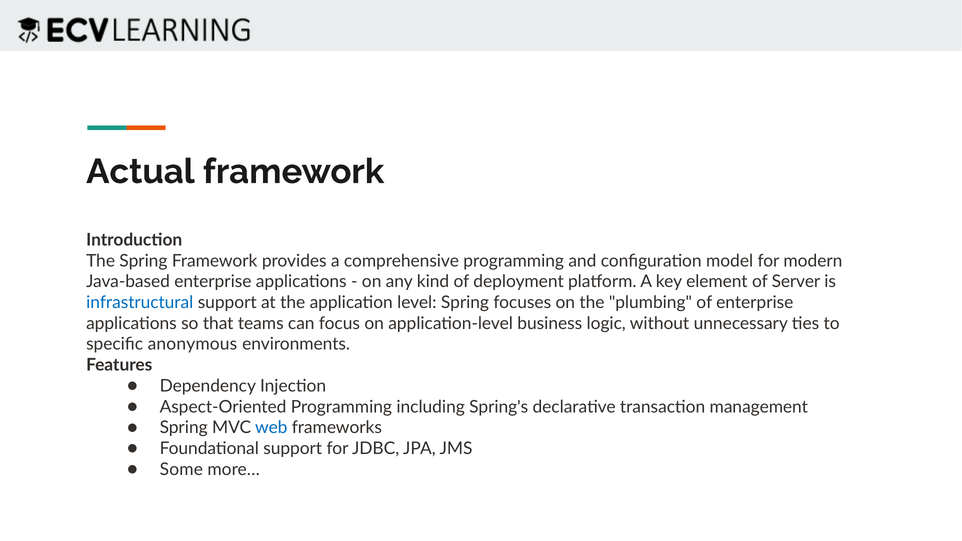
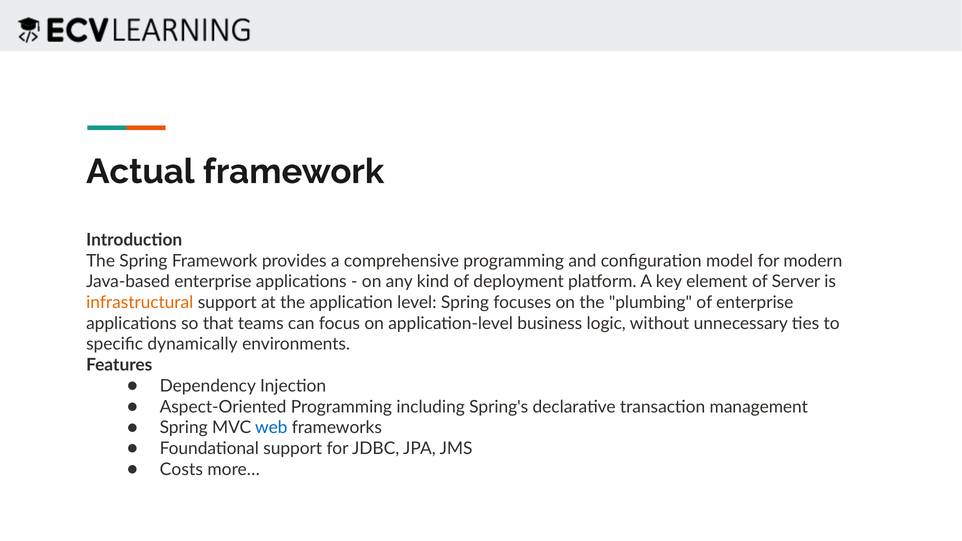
infrastructural colour: blue -> orange (140, 303)
anonymous: anonymous -> dynamically (193, 344)
Some: Some -> Costs (181, 470)
